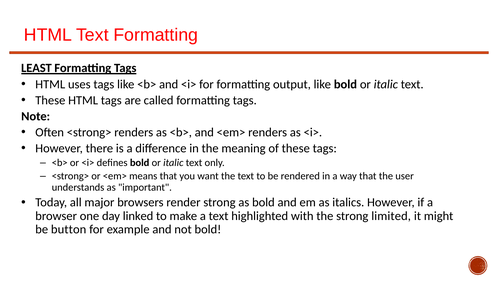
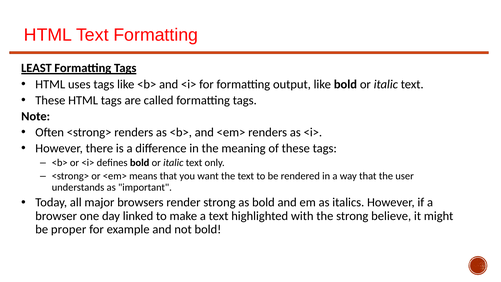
limited: limited -> believe (391, 216)
button: button -> proper (69, 229)
